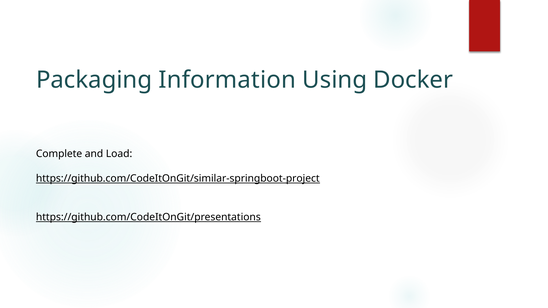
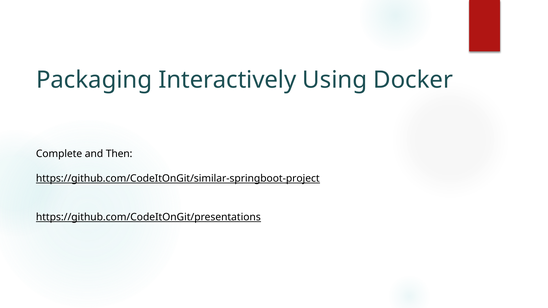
Information: Information -> Interactively (227, 80)
Load: Load -> Then (119, 154)
